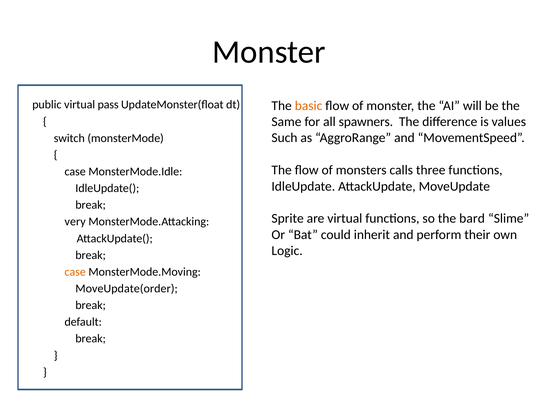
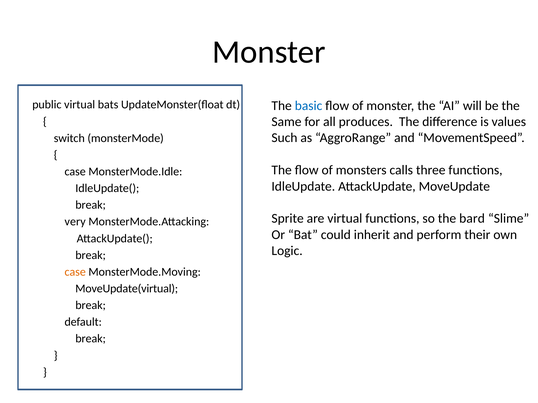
pass: pass -> bats (108, 105)
basic colour: orange -> blue (309, 106)
spawners: spawners -> produces (366, 122)
MoveUpdate(order: MoveUpdate(order -> MoveUpdate(virtual (127, 289)
